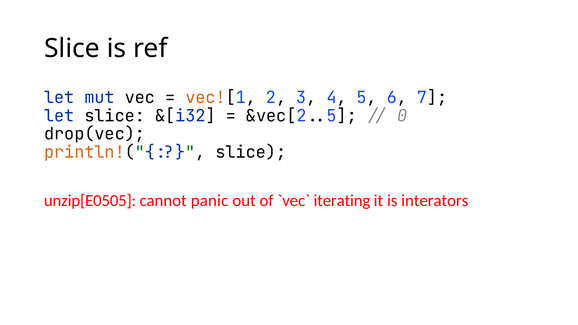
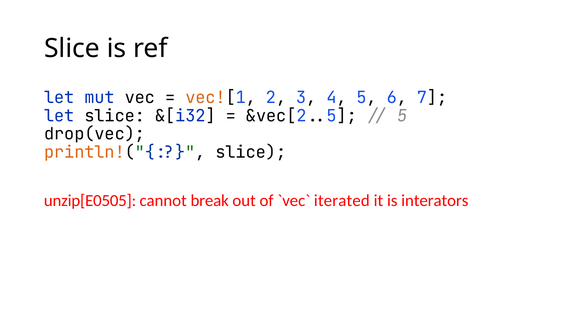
0: 0 -> 5 (402, 116)
panic: panic -> break (210, 201)
iterating: iterating -> iterated (342, 201)
